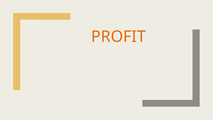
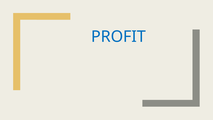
PROFIT colour: orange -> blue (118, 37)
